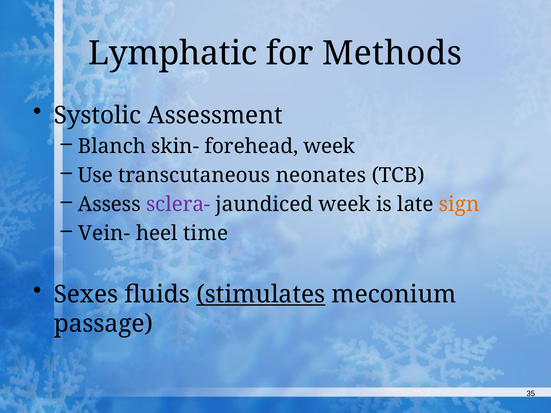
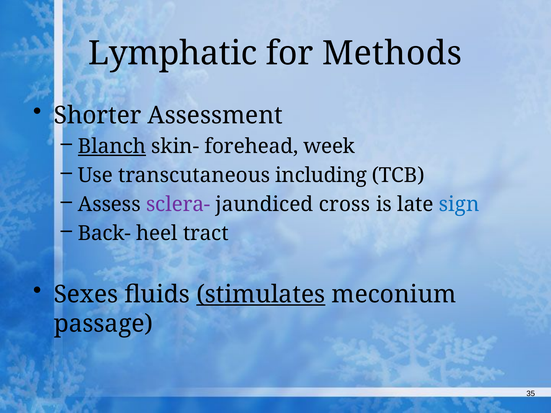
Systolic: Systolic -> Shorter (97, 116)
Blanch underline: none -> present (112, 147)
neonates: neonates -> including (321, 176)
jaundiced week: week -> cross (344, 204)
sign colour: orange -> blue (459, 204)
Vein-: Vein- -> Back- (104, 233)
time: time -> tract (206, 233)
